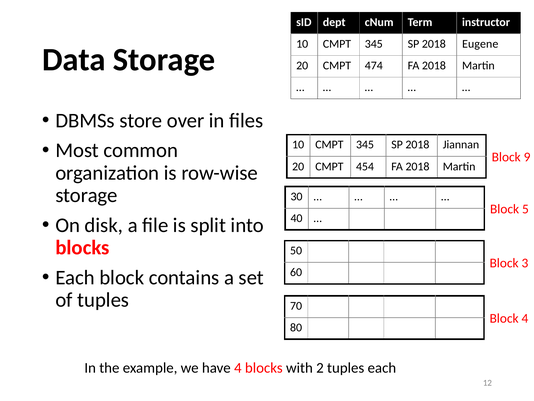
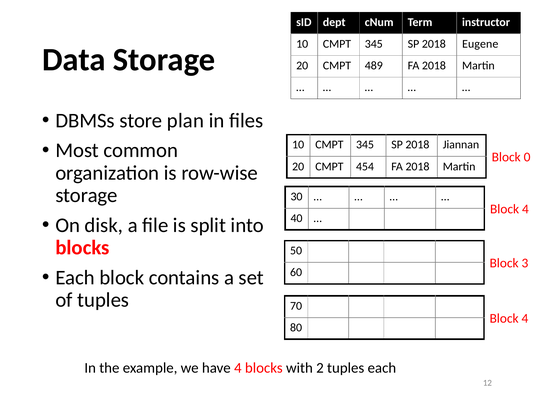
474: 474 -> 489 (374, 65)
over: over -> plan (185, 120)
9: 9 -> 0 (527, 157)
5: 5 -> 4 (525, 209)
